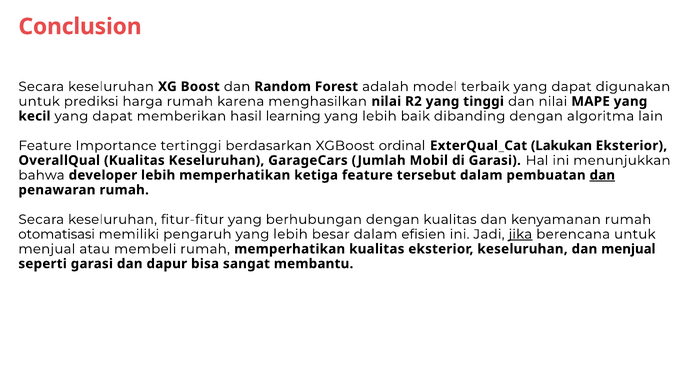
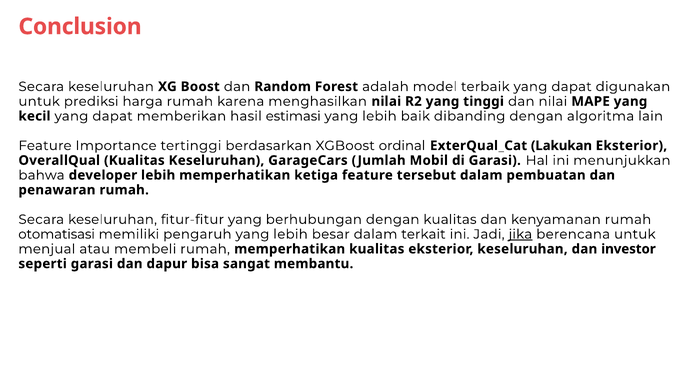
learning: learning -> estimasi (293, 116)
dan underline: present -> none (602, 175)
efisien: efisien -> terkait (423, 234)
dan menjual: menjual -> investor (628, 249)
